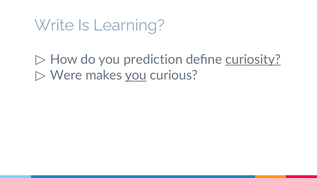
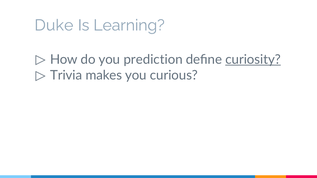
Write: Write -> Duke (54, 25)
Were: Were -> Trivia (66, 75)
you underline: present -> none (136, 75)
